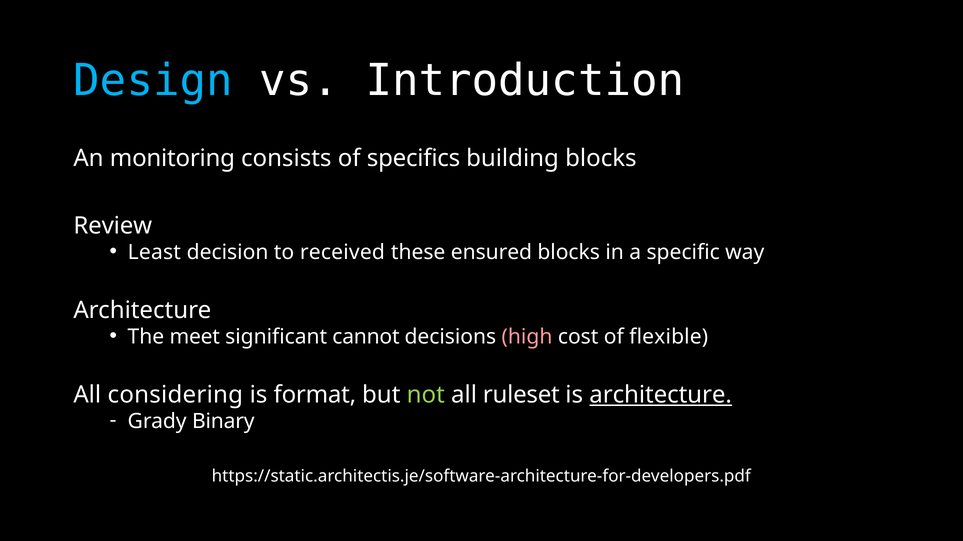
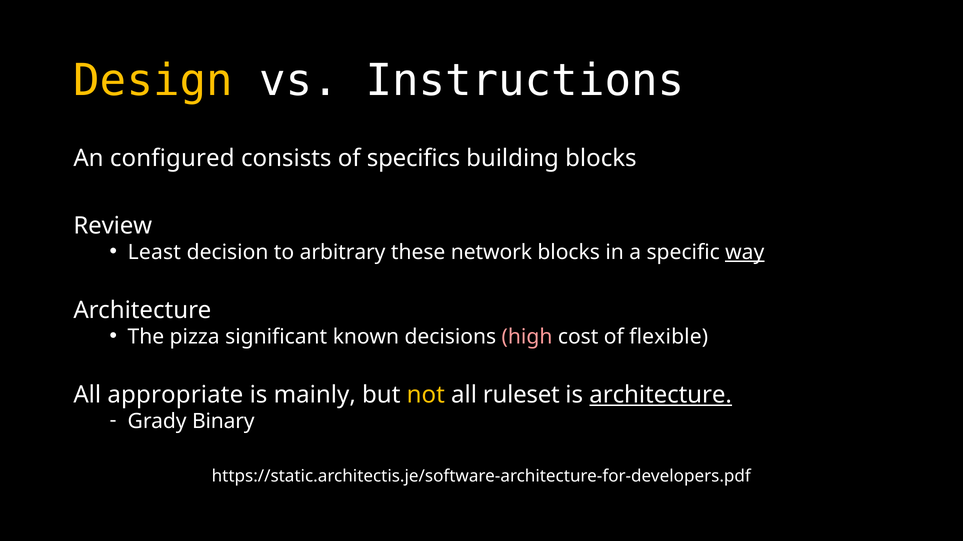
Design colour: light blue -> yellow (153, 81)
Introduction: Introduction -> Instructions (525, 81)
monitoring: monitoring -> configured (172, 159)
received: received -> arbitrary (343, 253)
ensured: ensured -> network (491, 253)
way underline: none -> present (745, 253)
meet: meet -> pizza (195, 337)
cannot: cannot -> known (366, 337)
considering: considering -> appropriate (175, 395)
format: format -> mainly (315, 395)
not colour: light green -> yellow (426, 395)
